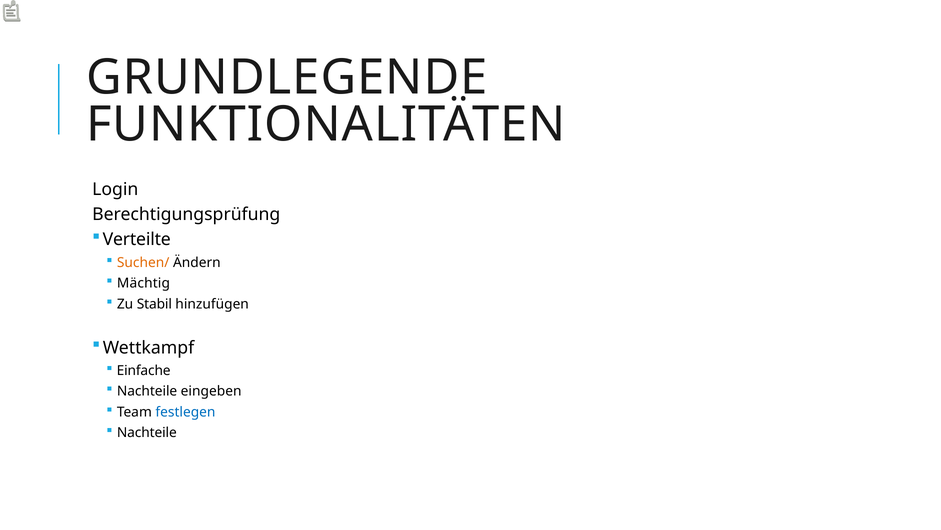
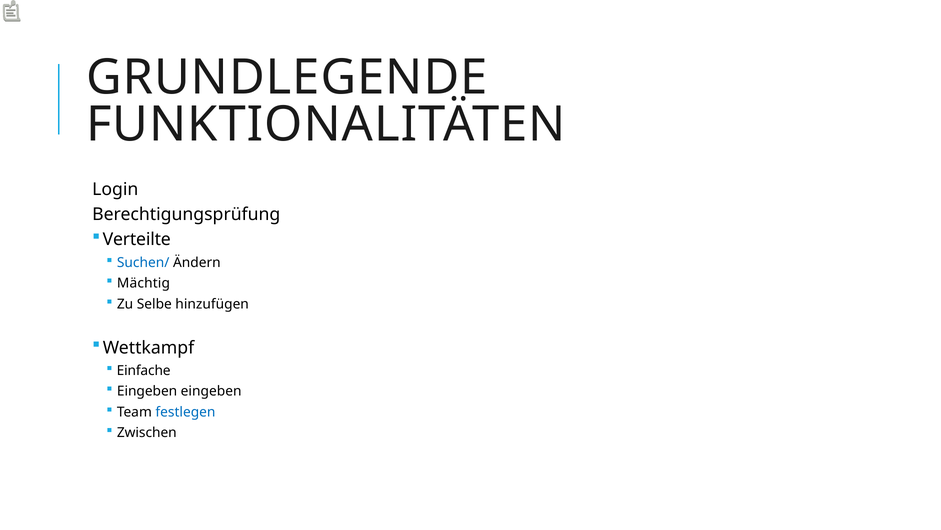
Suchen/ colour: orange -> blue (143, 262)
Stabil: Stabil -> Selbe (154, 304)
Nachteile: Nachteile -> Eingeben (147, 391)
Nachteile: Nachteile -> Zwischen (147, 432)
